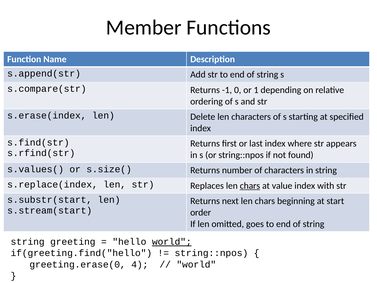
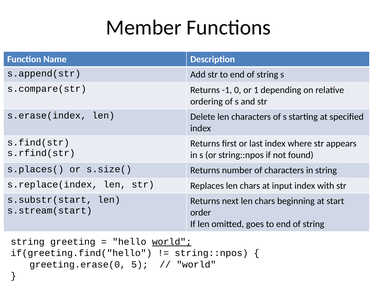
s.values(: s.values( -> s.places( (36, 169)
chars underline: present -> none (250, 185)
value: value -> input (282, 185)
4: 4 -> 5 (140, 264)
